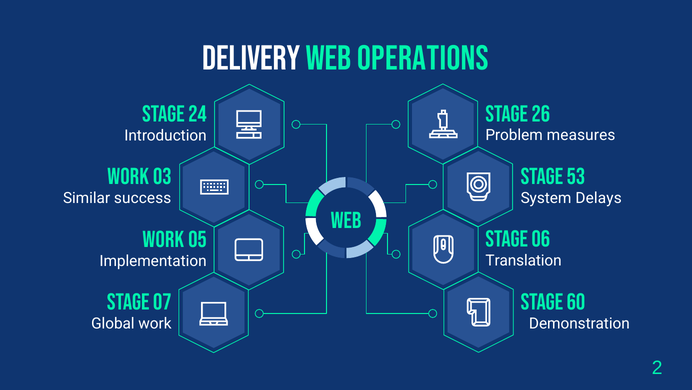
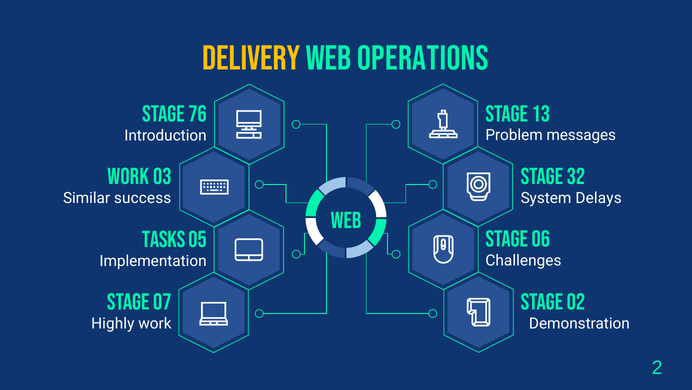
DELIVERY colour: white -> yellow (251, 58)
26: 26 -> 13 (541, 114)
24: 24 -> 76 (197, 114)
measures: measures -> messages (581, 135)
53: 53 -> 32 (576, 176)
Work: Work -> Tasks (164, 239)
Translation: Translation -> Challenges (523, 260)
60: 60 -> 02 (576, 301)
Global: Global -> Highly (113, 323)
